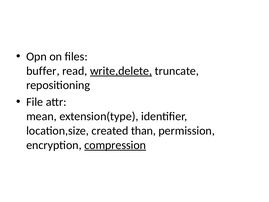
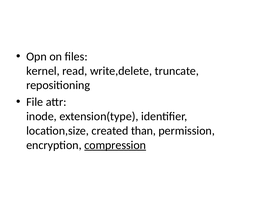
buffer: buffer -> kernel (43, 71)
write,delete underline: present -> none (121, 71)
mean: mean -> inode (41, 116)
